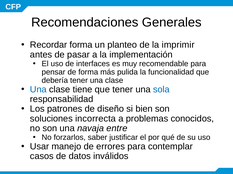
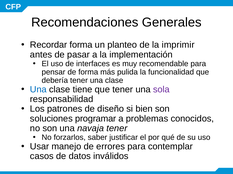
sola colour: blue -> purple (161, 90)
incorrecta: incorrecta -> programar (96, 119)
navaja entre: entre -> tener (117, 129)
